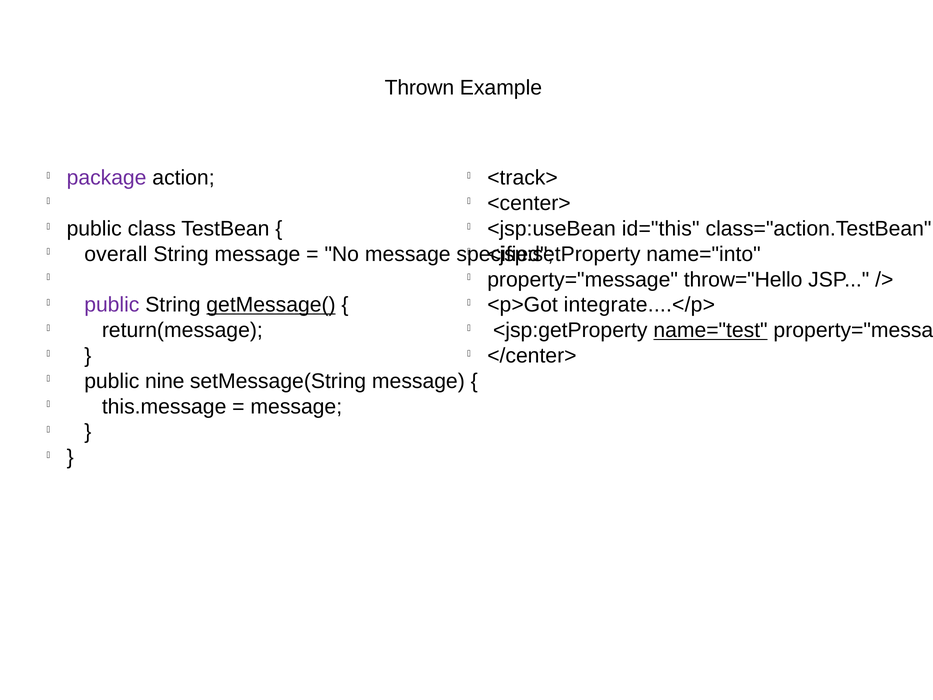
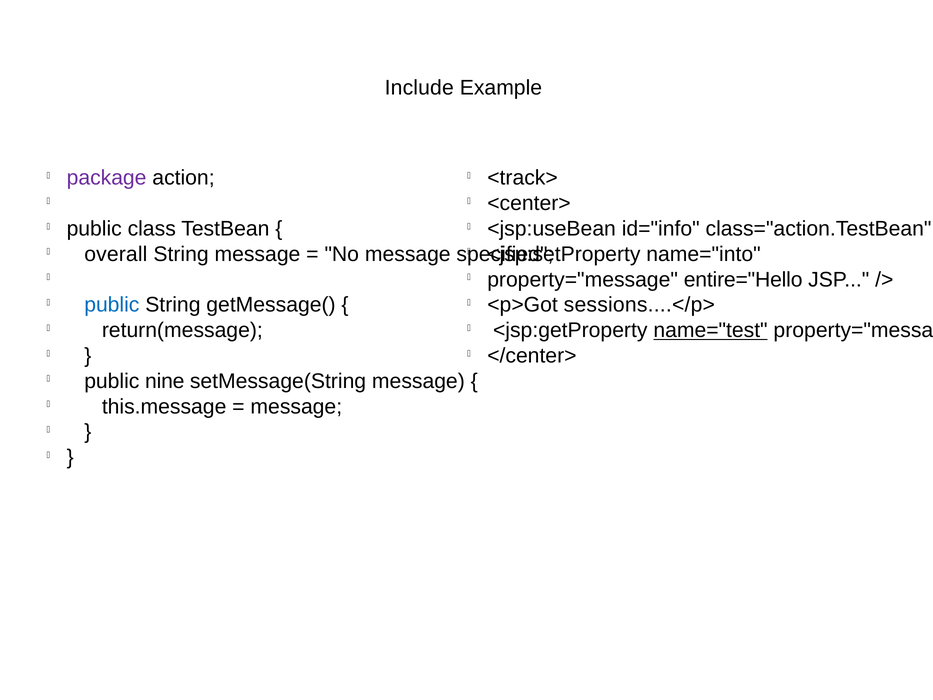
Thrown: Thrown -> Include (419, 88)
id="this: id="this -> id="info (661, 229)
throw="Hello: throw="Hello -> entire="Hello (743, 279)
public colour: purple -> blue (112, 305)
getMessage( underline: present -> none (271, 305)
integrate....</p>: integrate....</p> -> sessions....</p> (639, 305)
